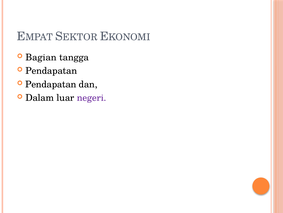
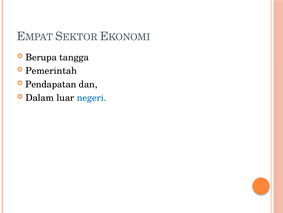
Bagian: Bagian -> Berupa (41, 57)
Pendapatan: Pendapatan -> Pemerintah (51, 71)
negeri colour: purple -> blue (92, 98)
